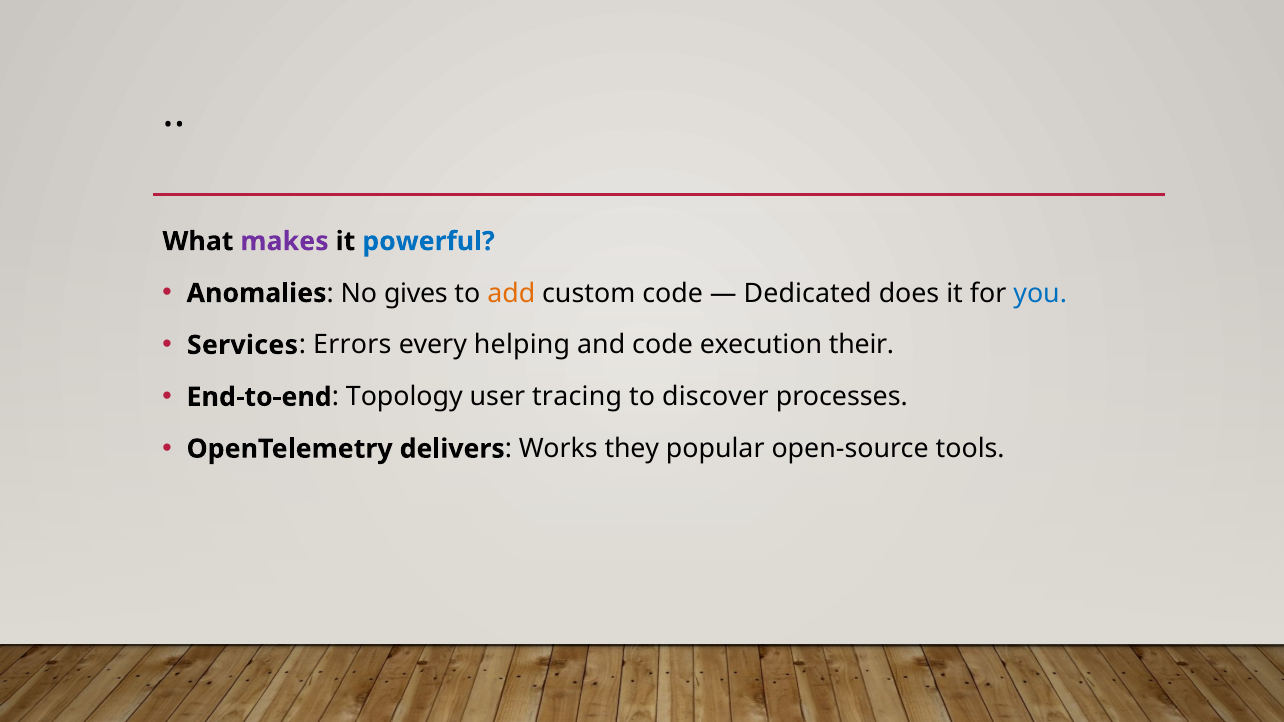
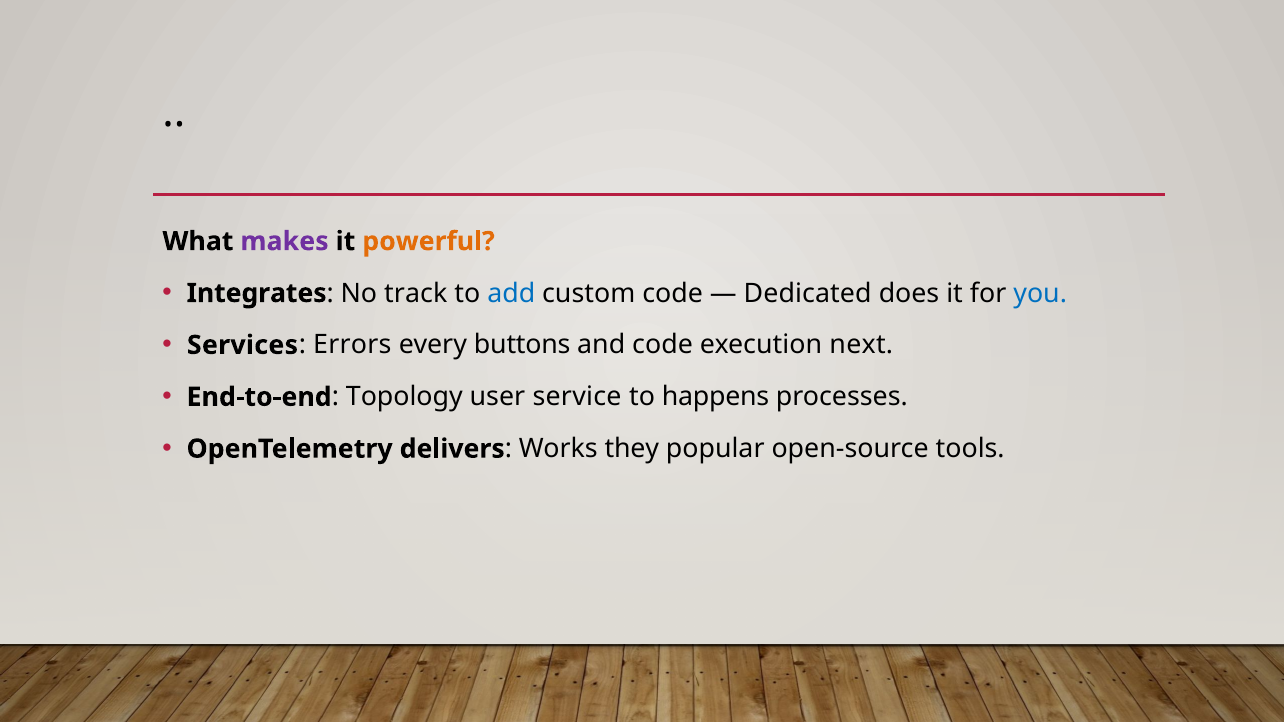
powerful colour: blue -> orange (429, 241)
Anomalies: Anomalies -> Integrates (257, 293)
gives: gives -> track (416, 293)
add colour: orange -> blue (511, 293)
helping: helping -> buttons (522, 345)
their: their -> next (861, 345)
tracing: tracing -> service (577, 397)
discover: discover -> happens (716, 397)
